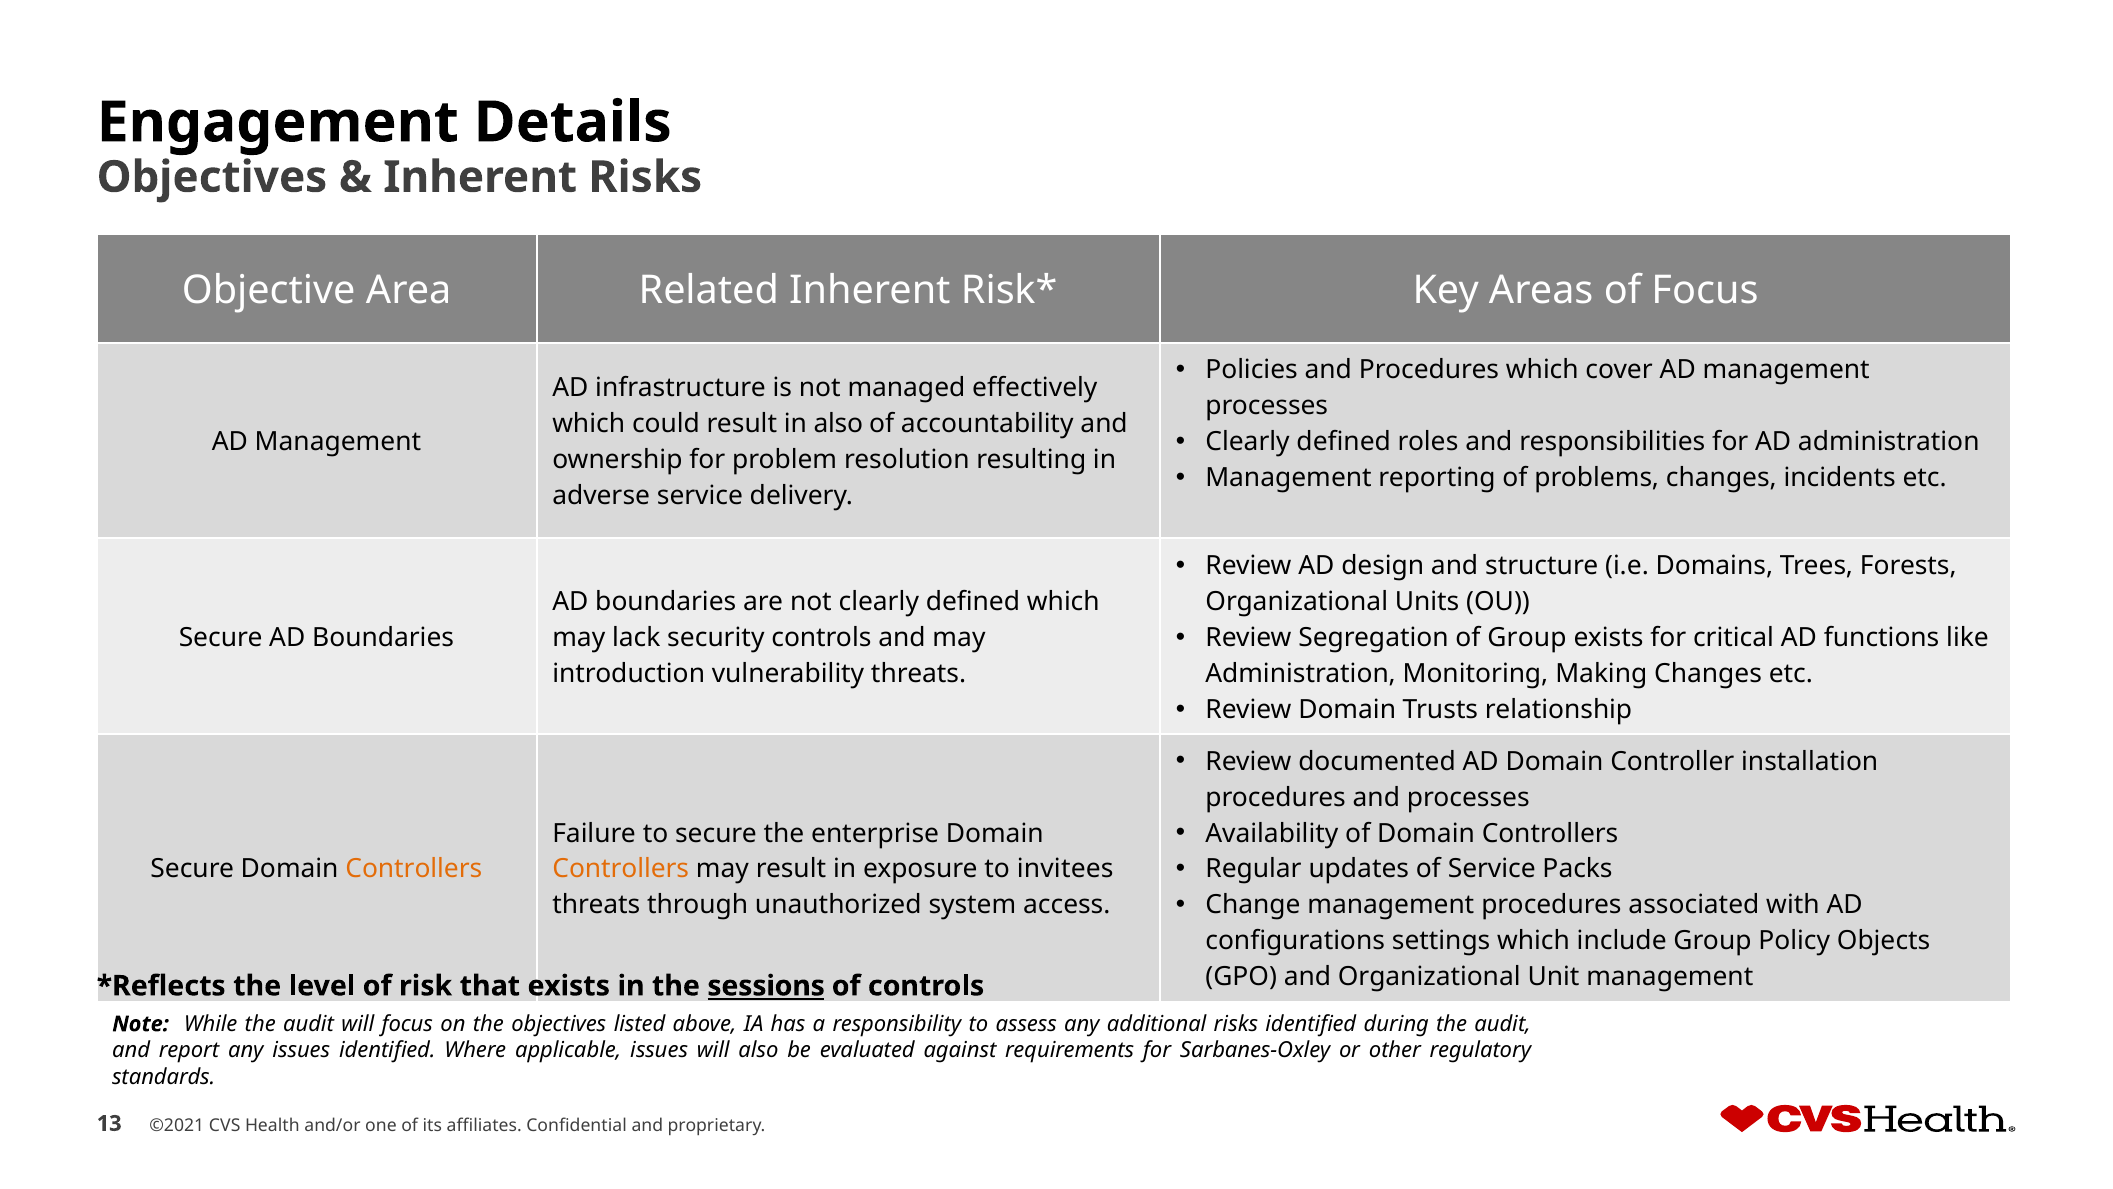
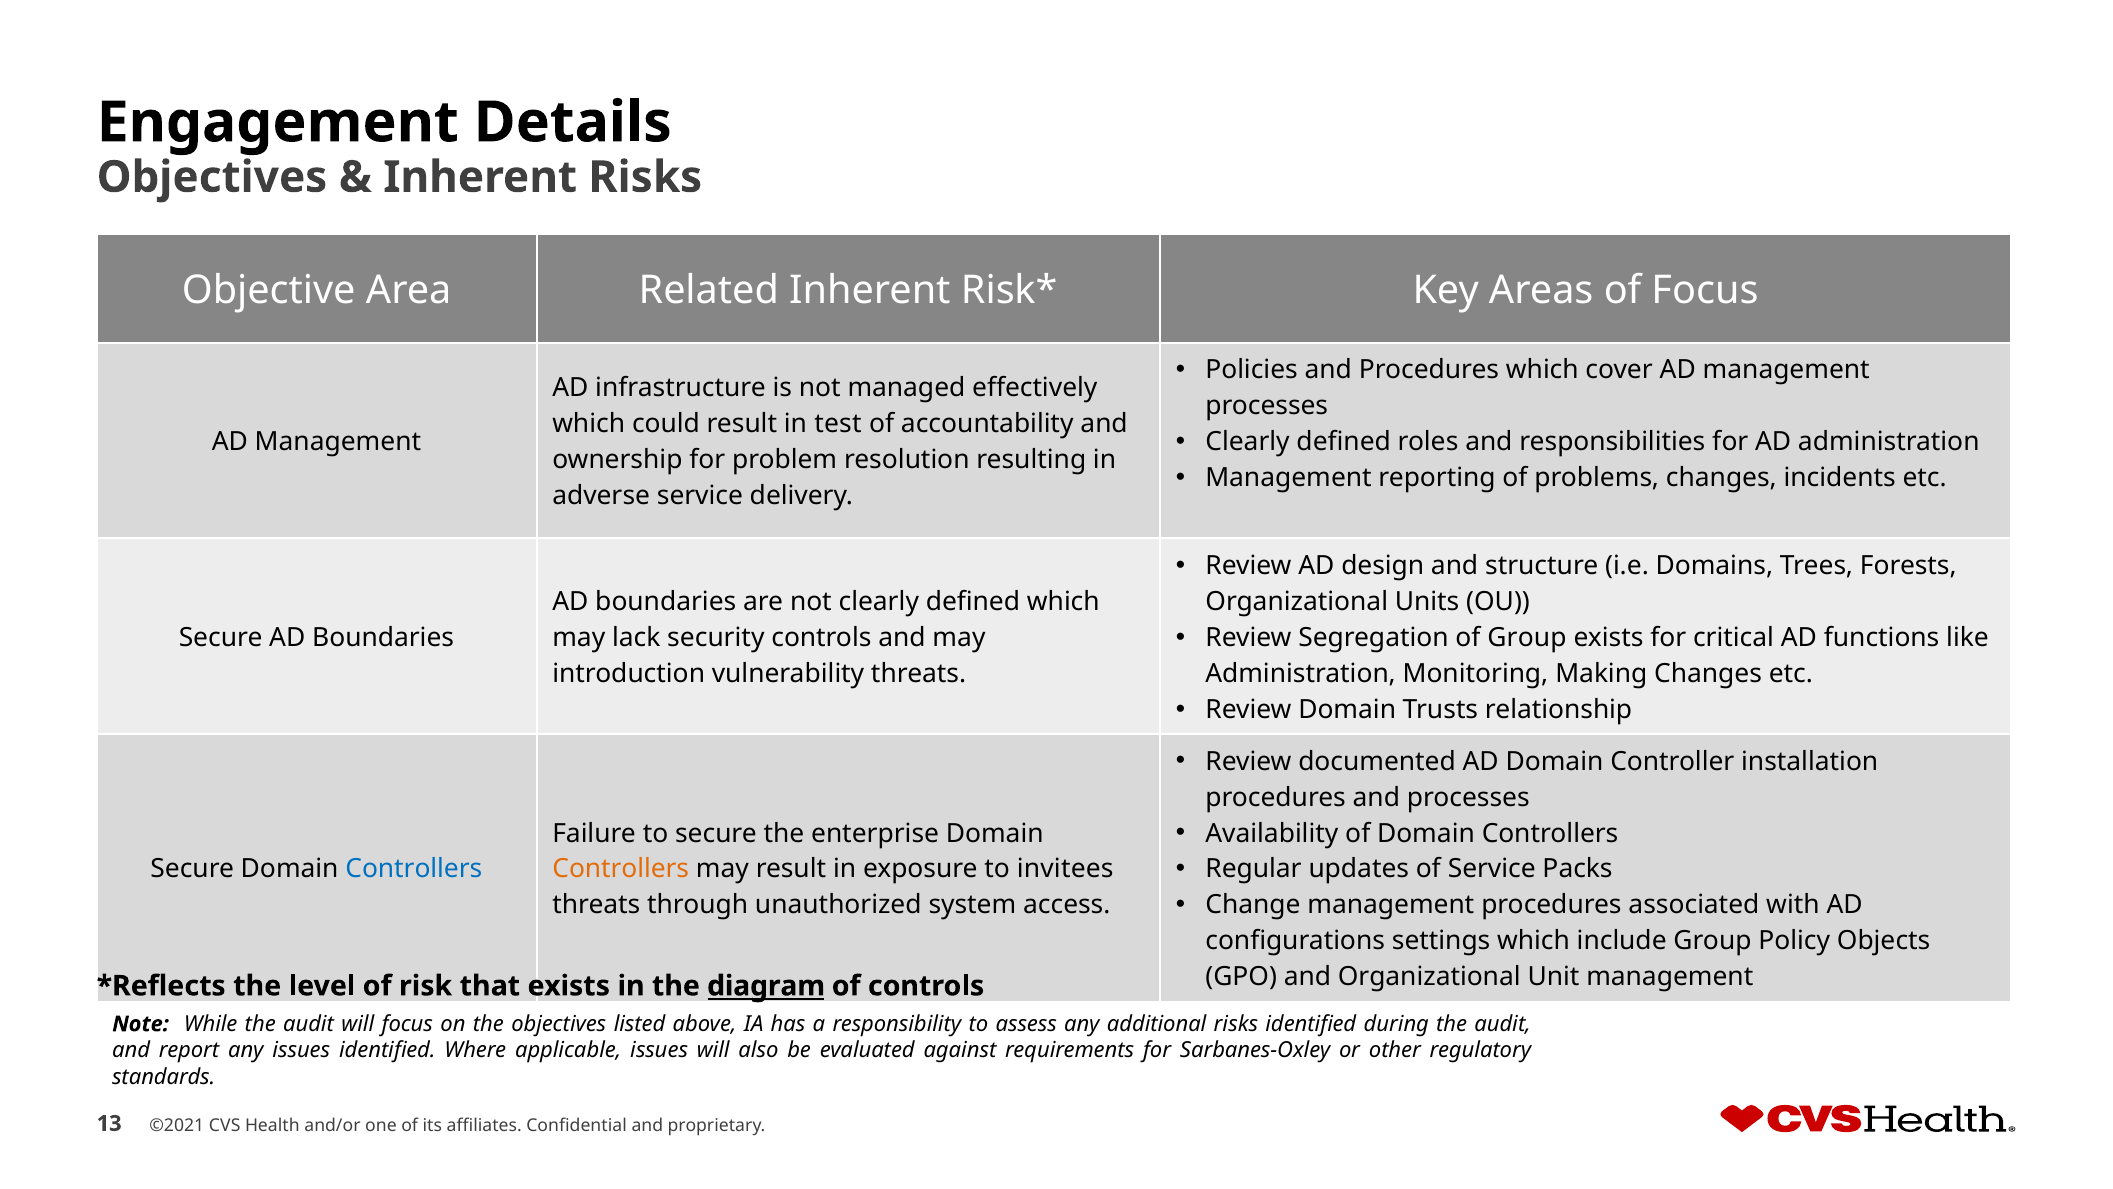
in also: also -> test (838, 424)
Controllers colour: orange -> blue (414, 869)
sessions: sessions -> diagram (766, 986)
